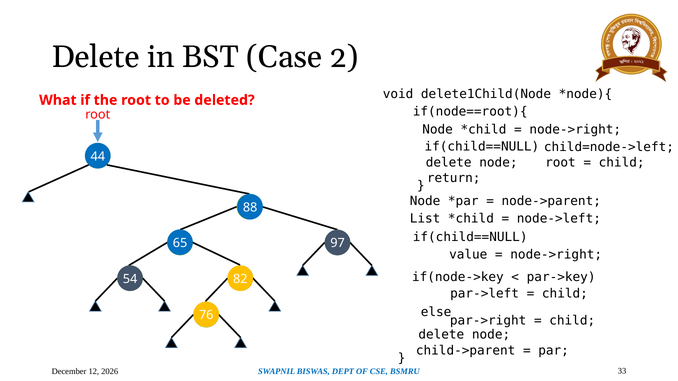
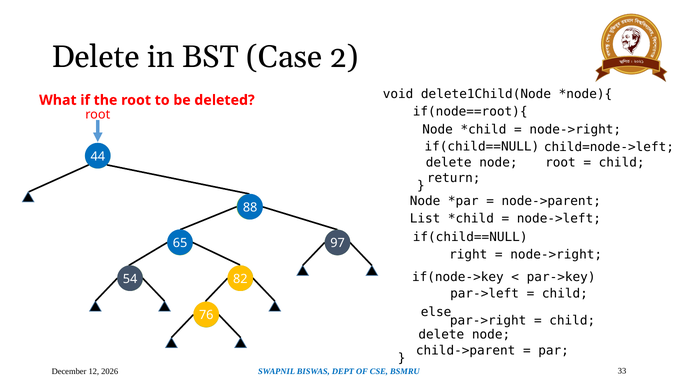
value: value -> right (468, 255)
